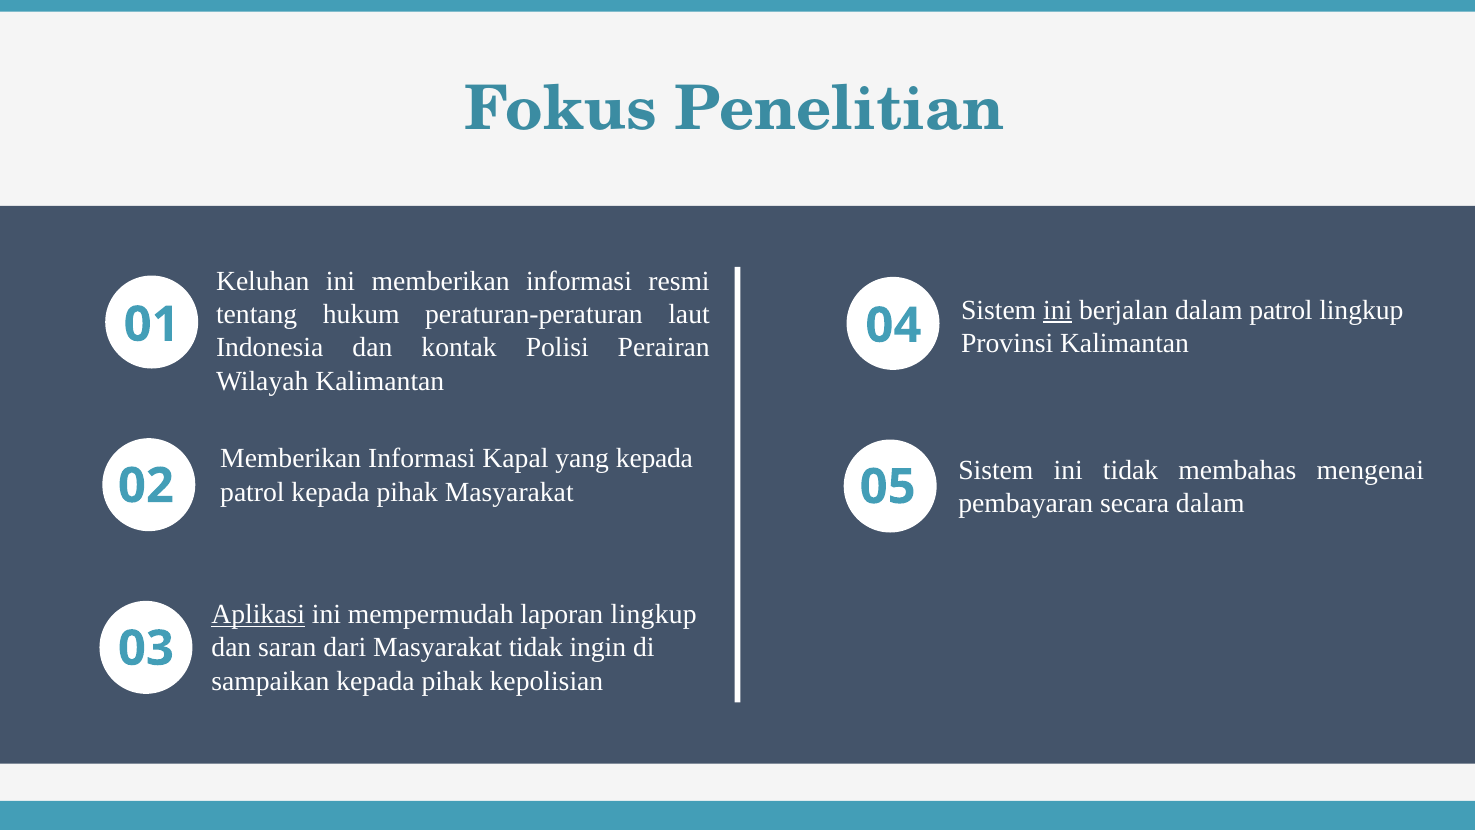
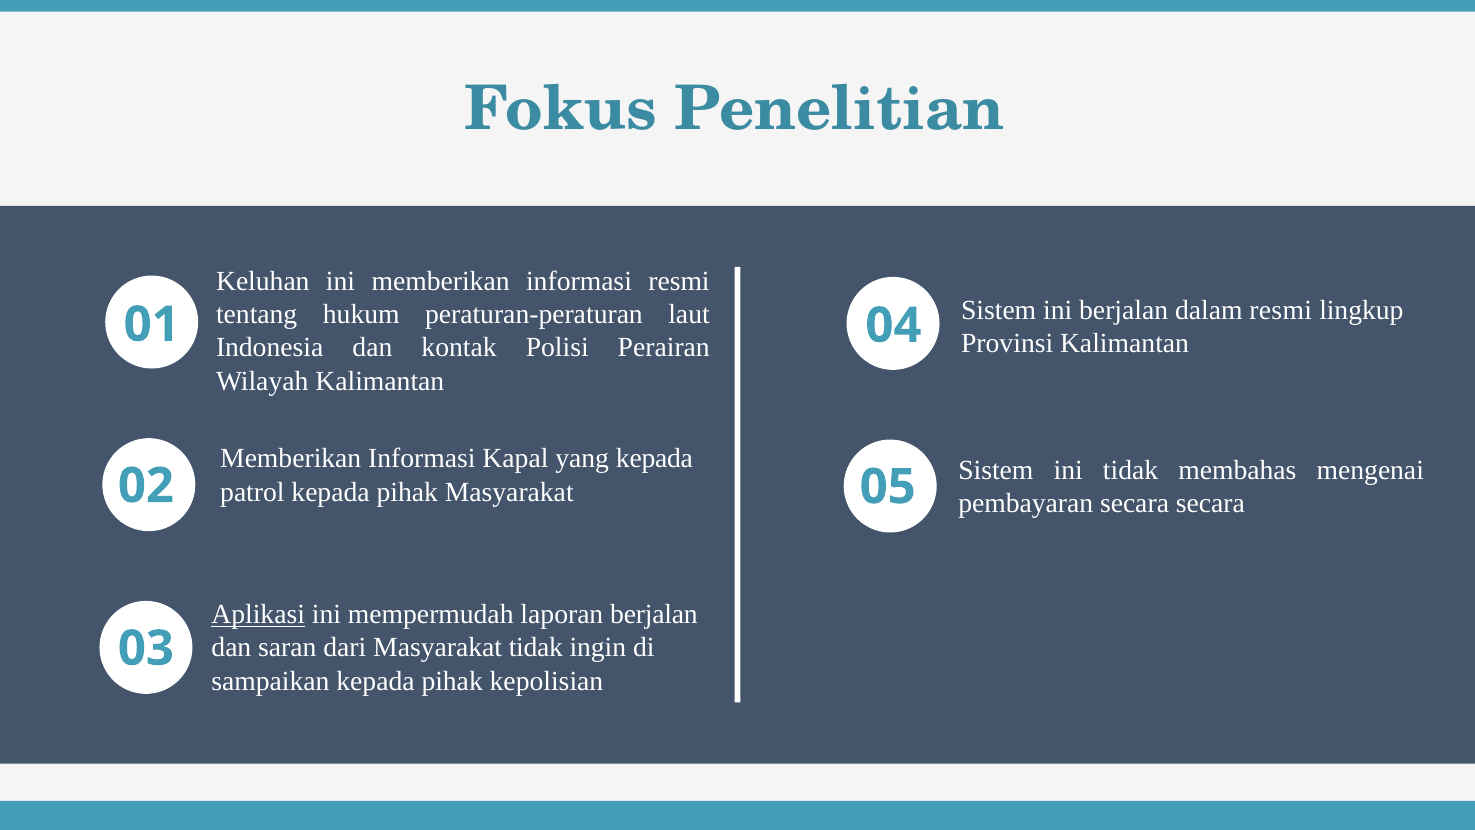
ini underline: present -> none (1058, 310)
dalam patrol: patrol -> resmi (1281, 310)
secara dalam: dalam -> secara (1210, 504)
laporan lingkup: lingkup -> berjalan (654, 614)
